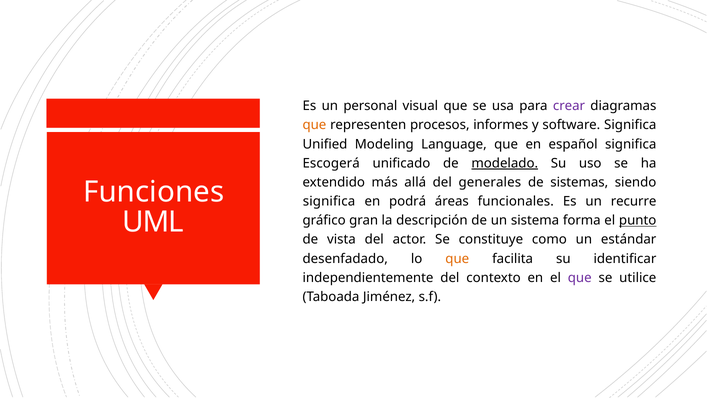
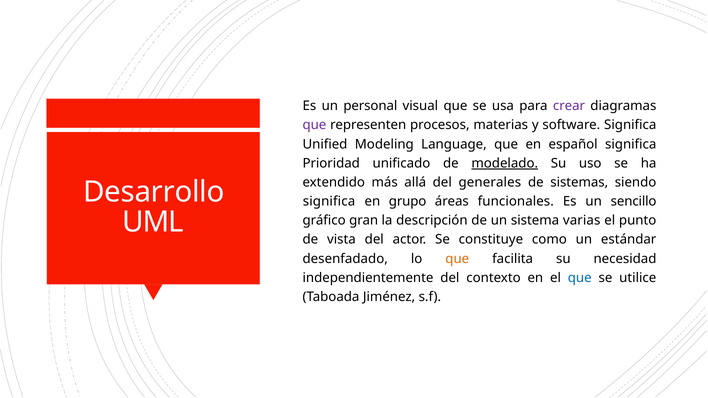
que colour: orange -> purple (314, 125)
informes: informes -> materias (501, 125)
Escogerá: Escogerá -> Prioridad (331, 163)
Funciones: Funciones -> Desarrollo (154, 192)
podrá: podrá -> grupo (408, 202)
recurre: recurre -> sencillo (634, 202)
forma: forma -> varias (582, 221)
punto underline: present -> none (638, 221)
identificar: identificar -> necesidad (625, 259)
que colour: purple -> blue (580, 278)
